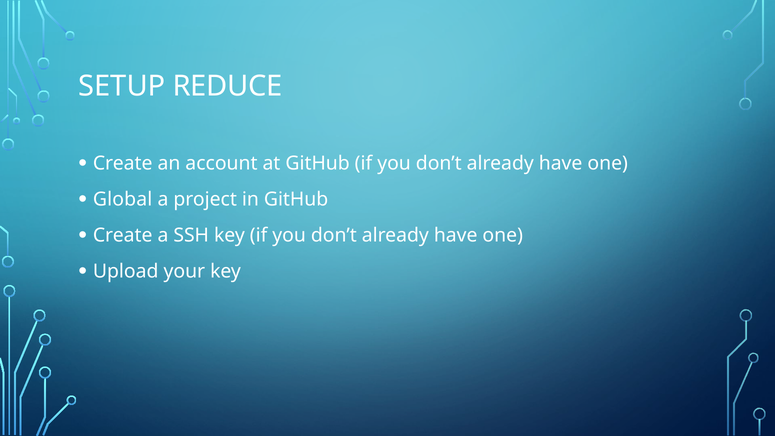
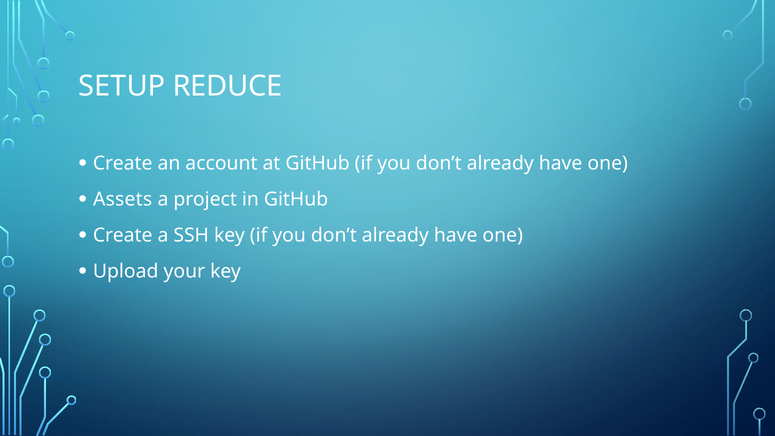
Global: Global -> Assets (123, 200)
